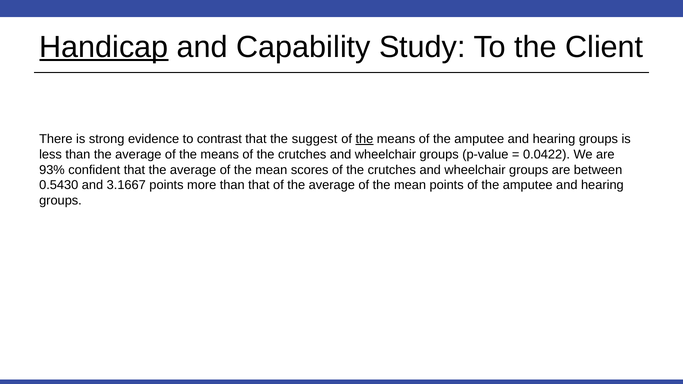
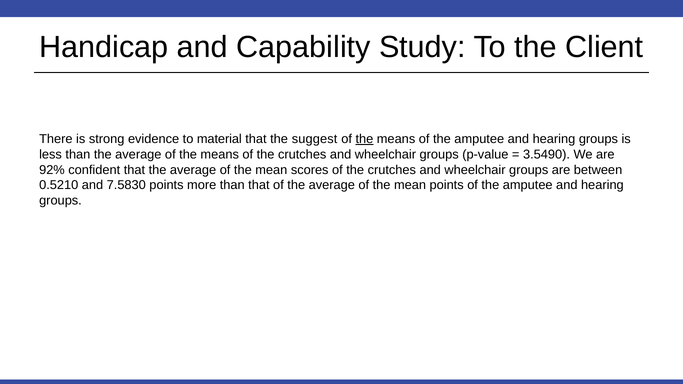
Handicap underline: present -> none (104, 47)
contrast: contrast -> material (219, 139)
0.0422: 0.0422 -> 3.5490 (546, 155)
93%: 93% -> 92% (52, 170)
0.5430: 0.5430 -> 0.5210 (59, 185)
3.1667: 3.1667 -> 7.5830 (126, 185)
